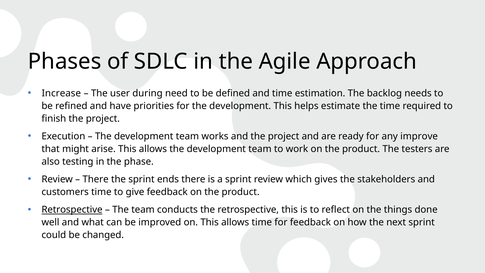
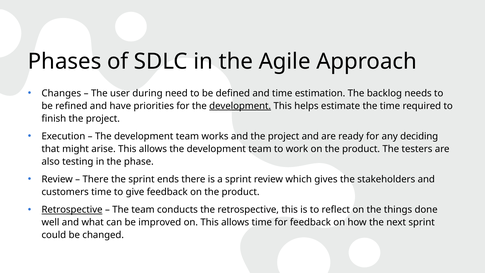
Increase: Increase -> Changes (61, 93)
development underline: none -> present (240, 106)
improve: improve -> deciding (419, 136)
